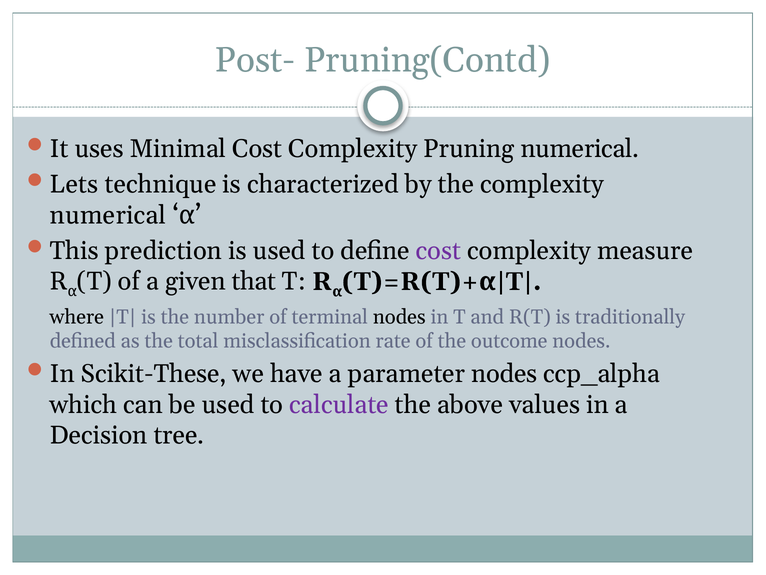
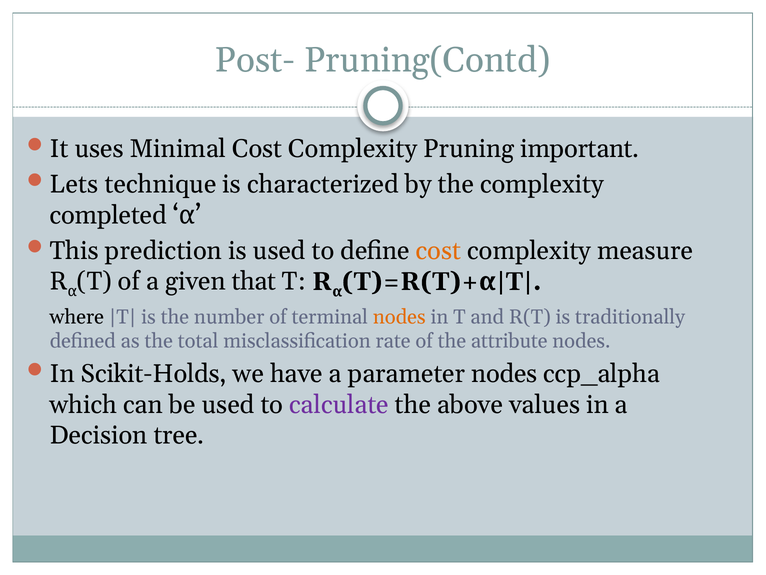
Pruning numerical: numerical -> important (580, 149)
numerical: numerical -> completed (108, 215)
cost colour: purple -> orange (438, 251)
nodes colour: black -> orange (399, 317)
outcome: outcome -> attribute (509, 341)
Scikit-These: Scikit-These -> Scikit-Holds (154, 374)
